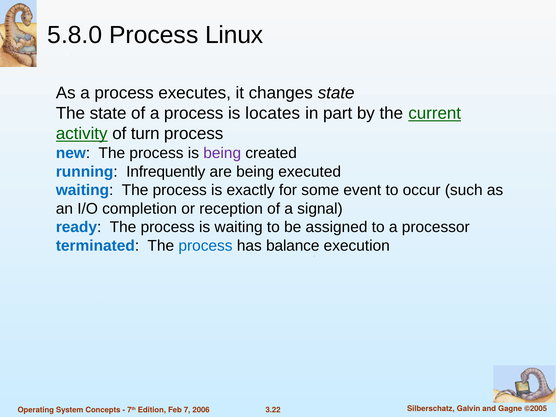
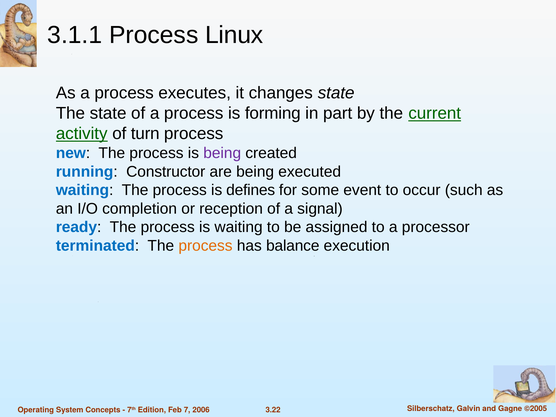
5.8.0: 5.8.0 -> 3.1.1 (75, 35)
locates: locates -> forming (273, 113)
Infrequently: Infrequently -> Constructor (166, 172)
exactly: exactly -> defines (251, 190)
process colour: blue -> orange (205, 246)
